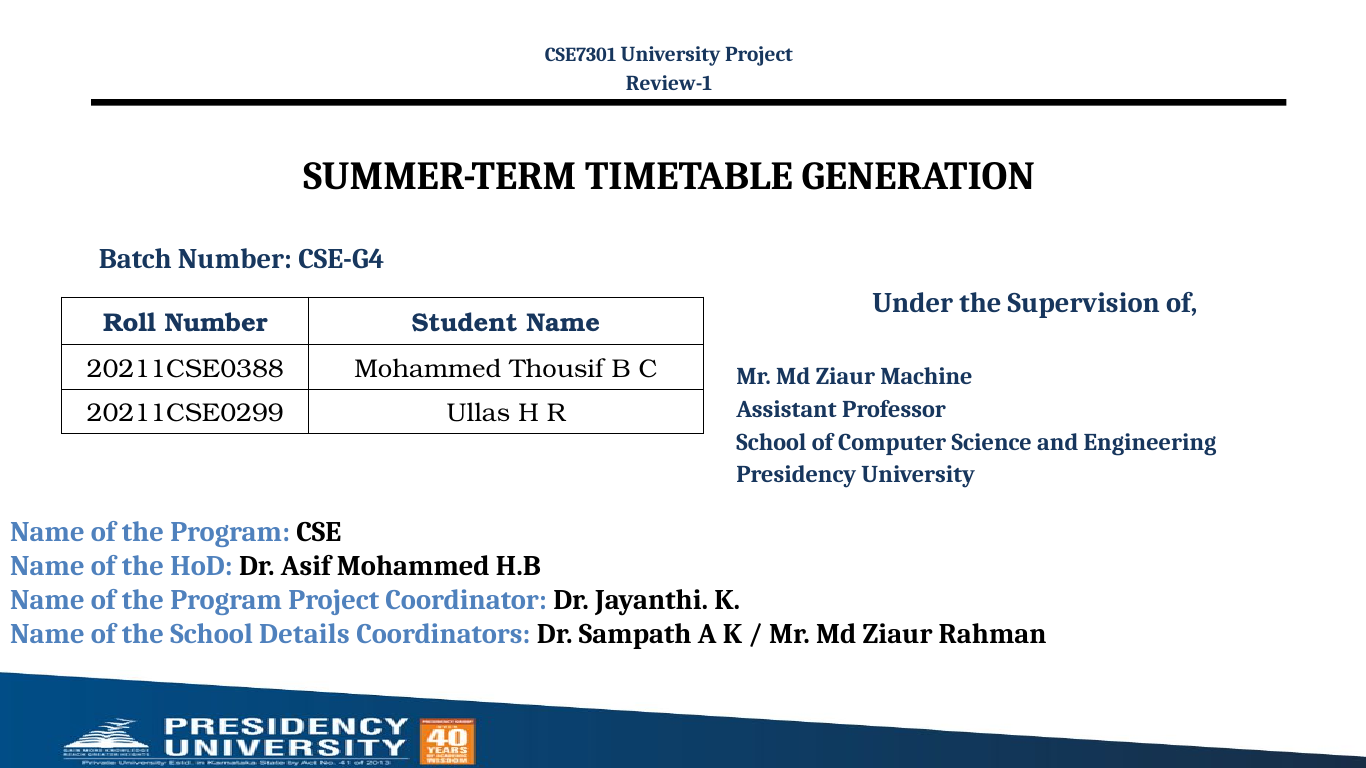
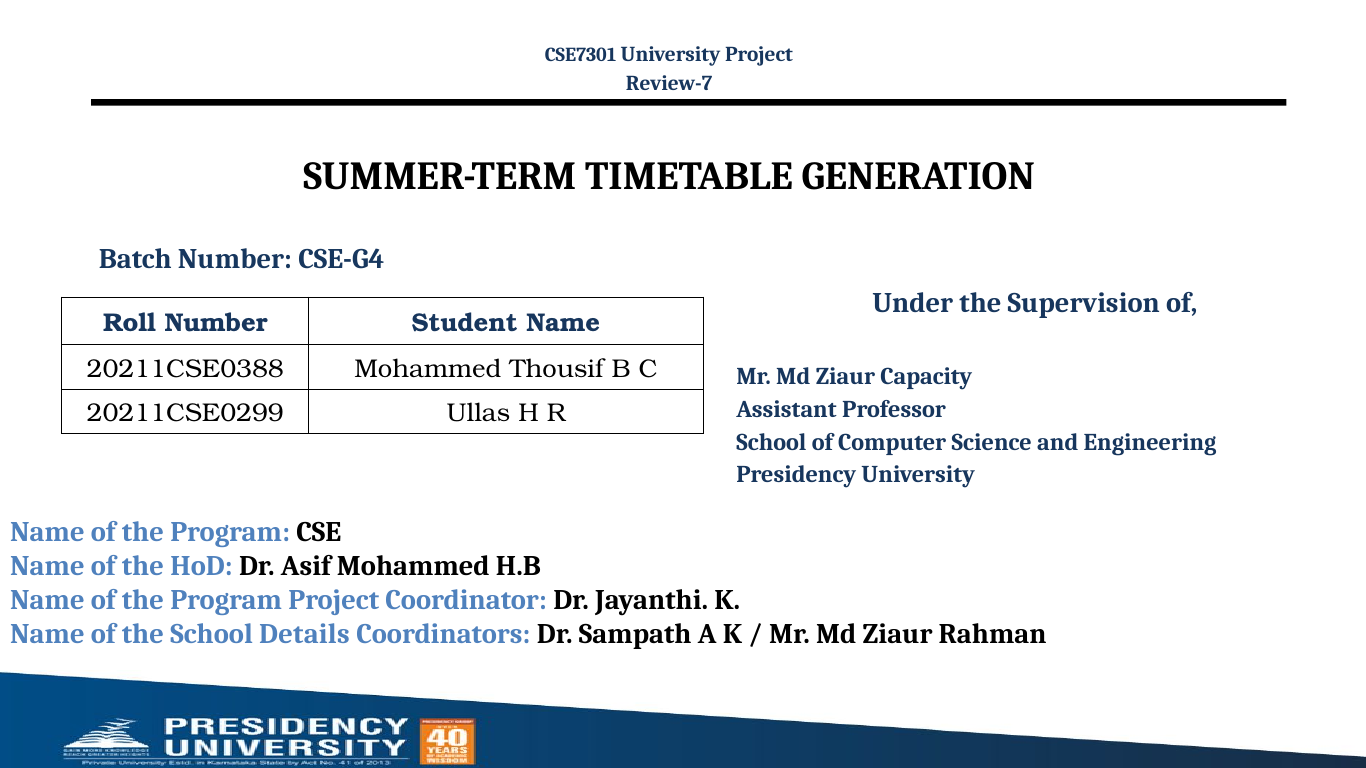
Review-1: Review-1 -> Review-7 (669, 84)
Machine: Machine -> Capacity (926, 377)
